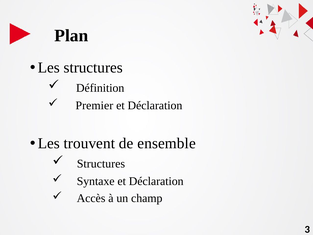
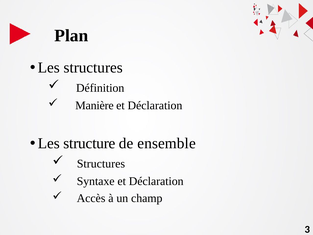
Premier: Premier -> Manière (94, 105)
trouvent: trouvent -> structure (89, 143)
